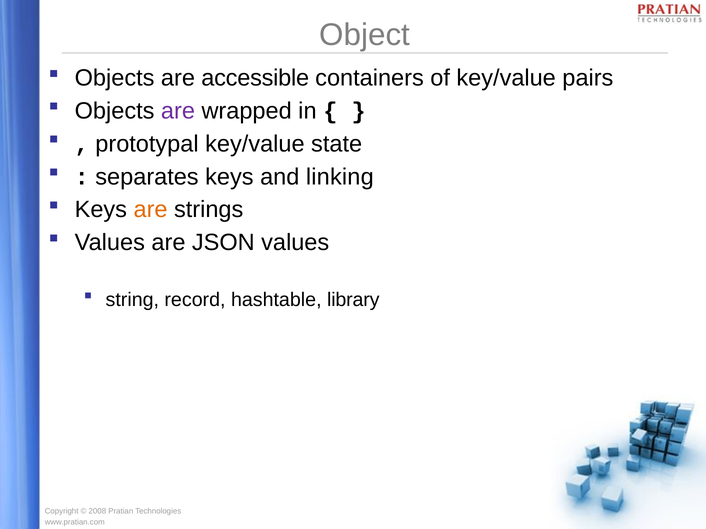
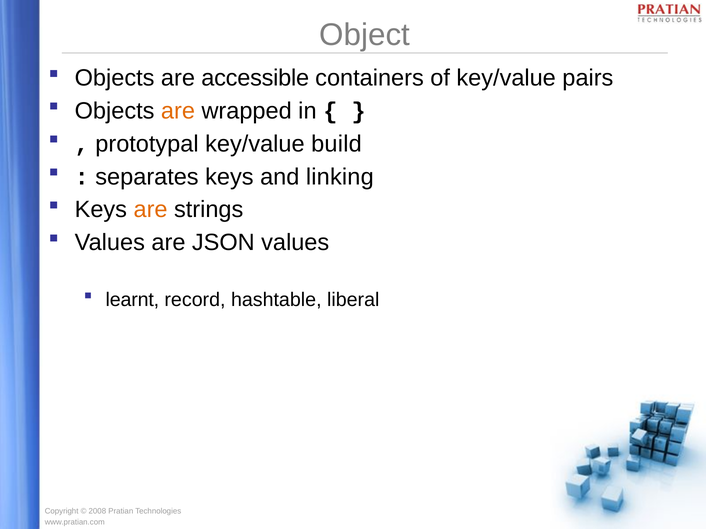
are colour: purple -> orange (178, 111)
state: state -> build (337, 144)
string: string -> learnt (132, 300)
library: library -> liberal (353, 300)
